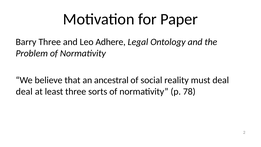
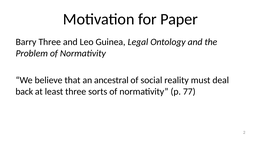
Adhere: Adhere -> Guinea (111, 42)
deal: deal -> back (24, 91)
78: 78 -> 77 (189, 91)
